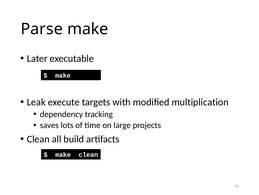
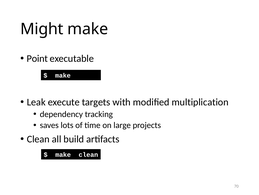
Parse: Parse -> Might (42, 29)
Later: Later -> Point (37, 58)
